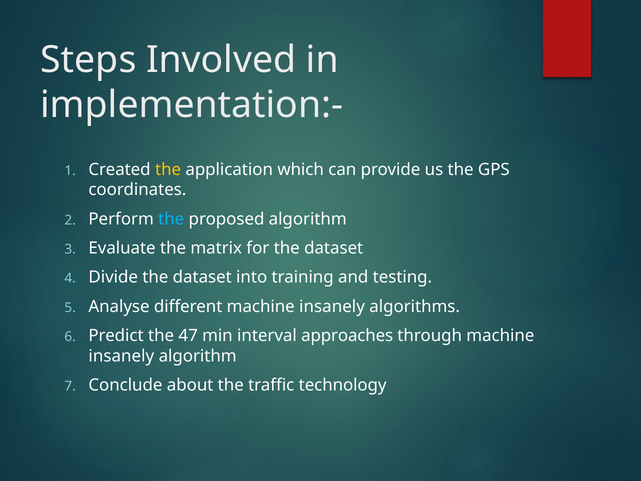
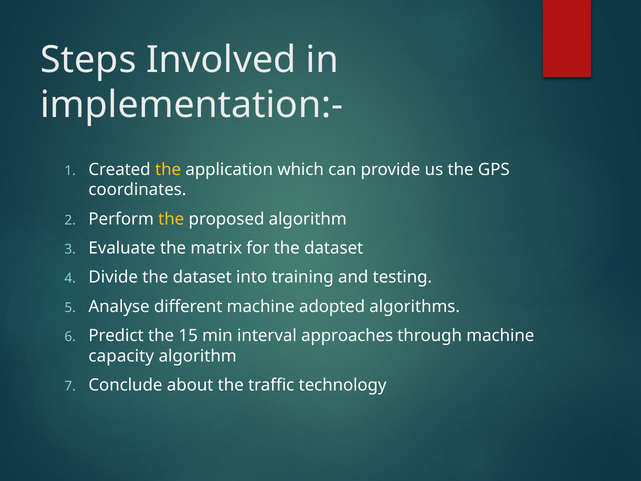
the colour: light blue -> yellow (171, 219)
different machine insanely: insanely -> adopted (332, 306)
47: 47 -> 15 (188, 336)
insanely: insanely -> capacity (121, 356)
